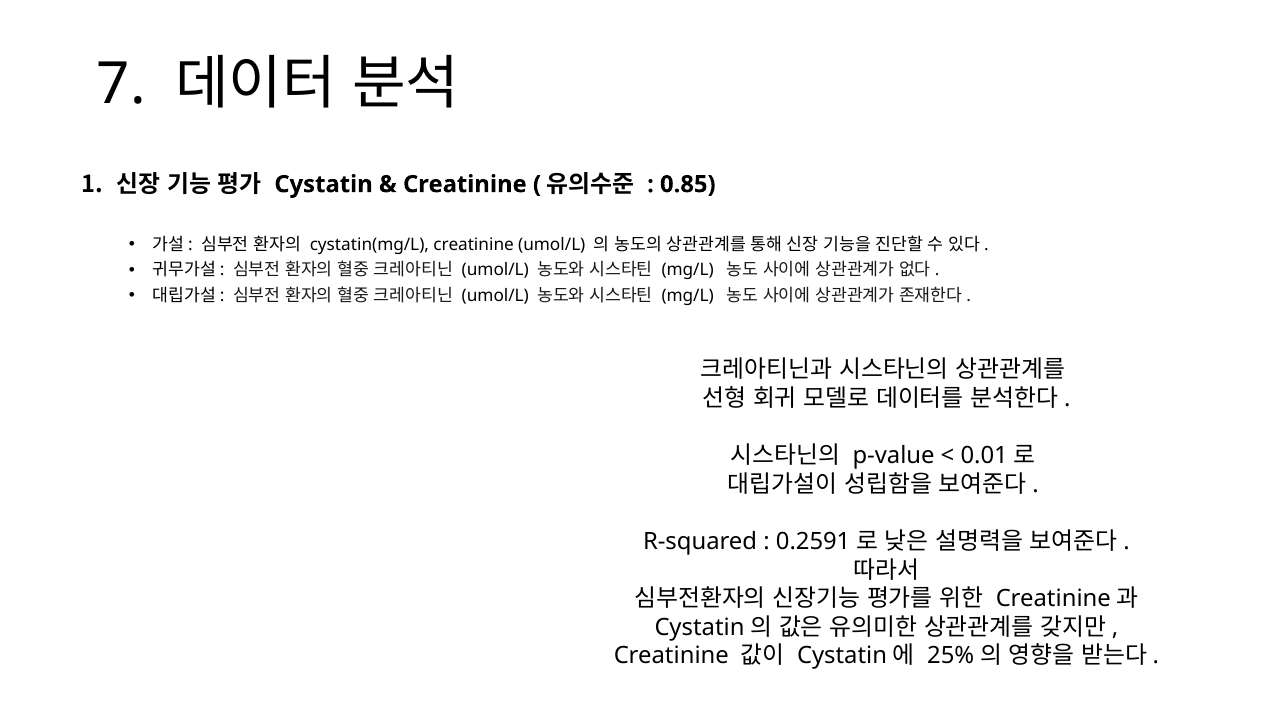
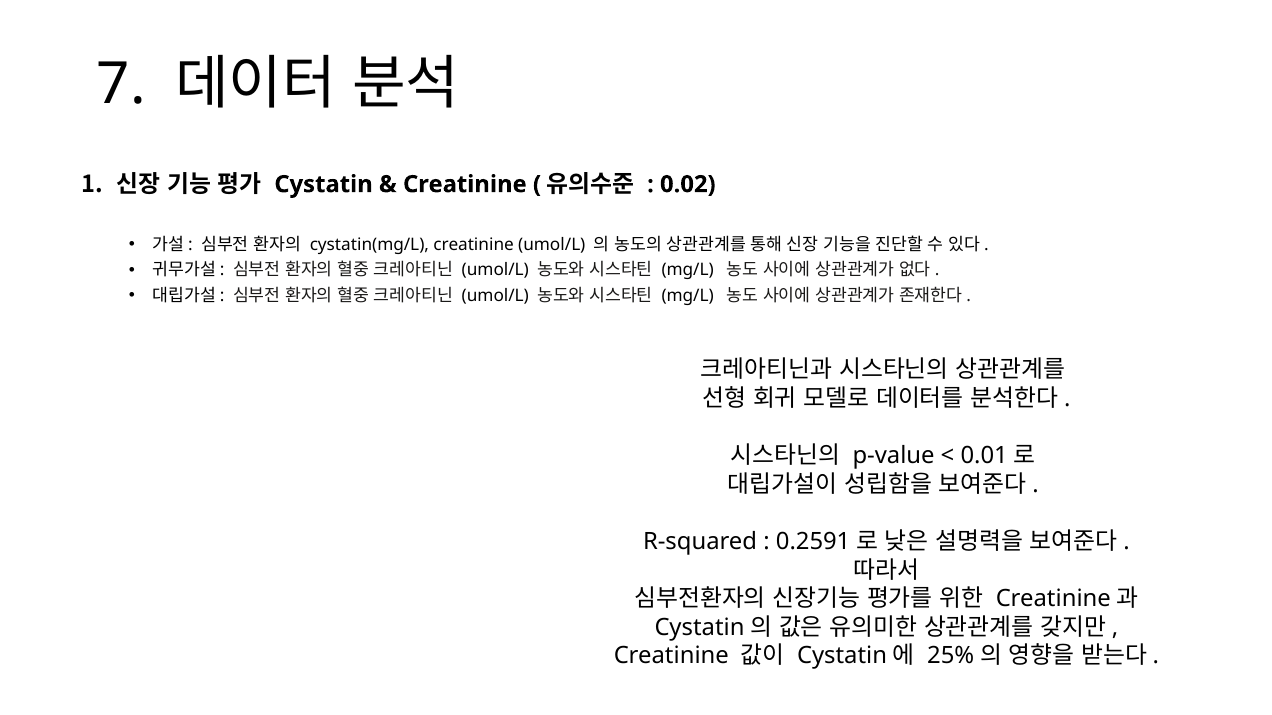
0.85: 0.85 -> 0.02 (688, 184)
